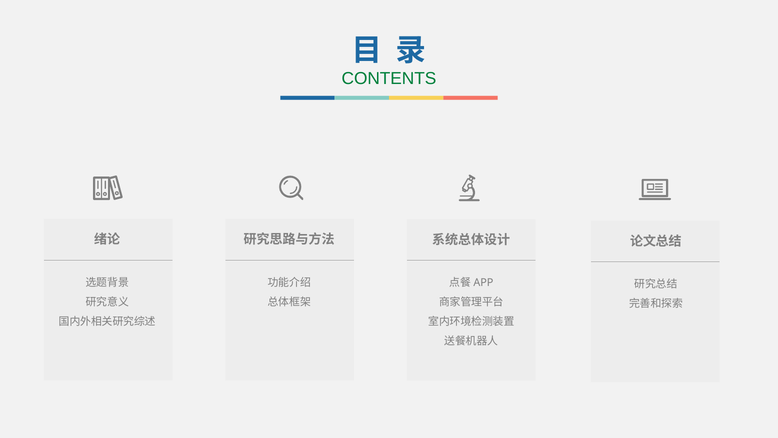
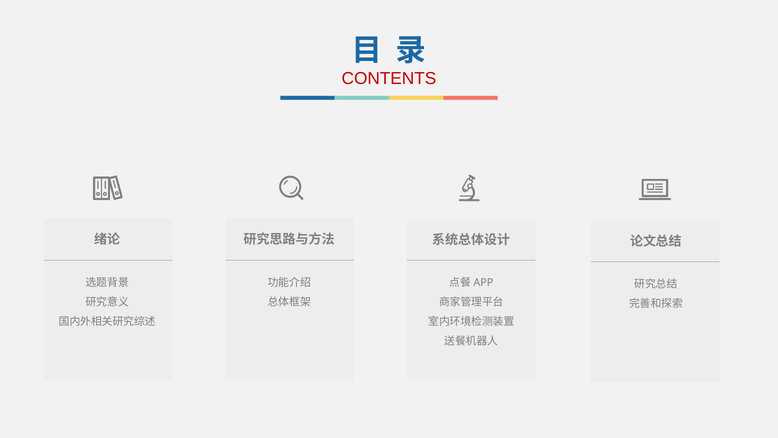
CONTENTS colour: green -> red (389, 78)
